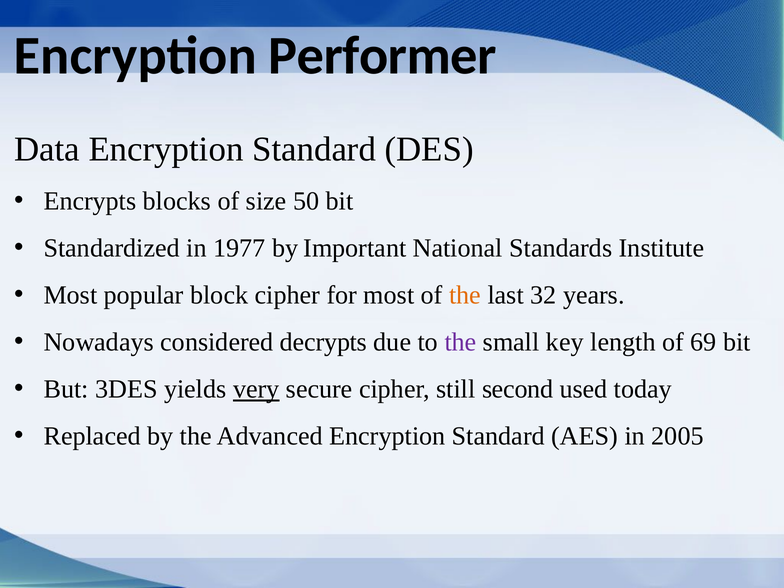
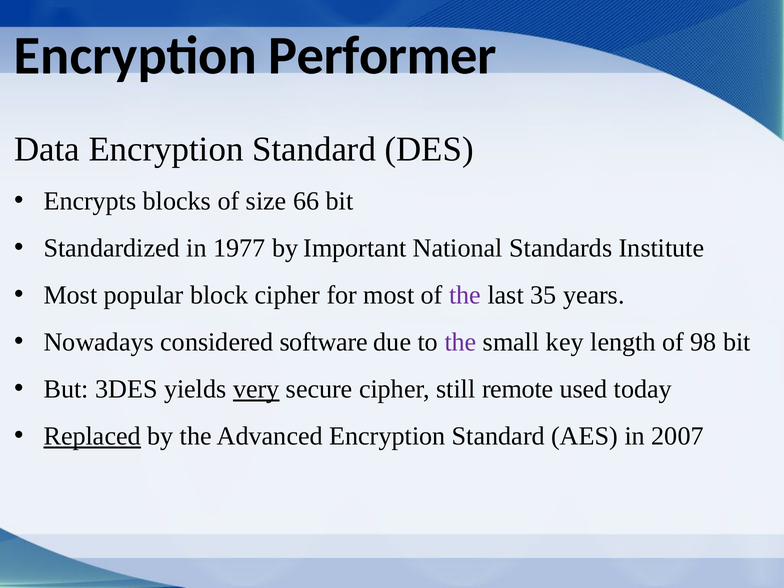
50: 50 -> 66 (306, 201)
the colour: orange -> purple (465, 295)
32: 32 -> 35 (543, 295)
decrypts: decrypts -> software (324, 342)
69: 69 -> 98 (703, 342)
second: second -> remote (518, 389)
Replaced underline: none -> present (92, 436)
2005: 2005 -> 2007 (678, 436)
